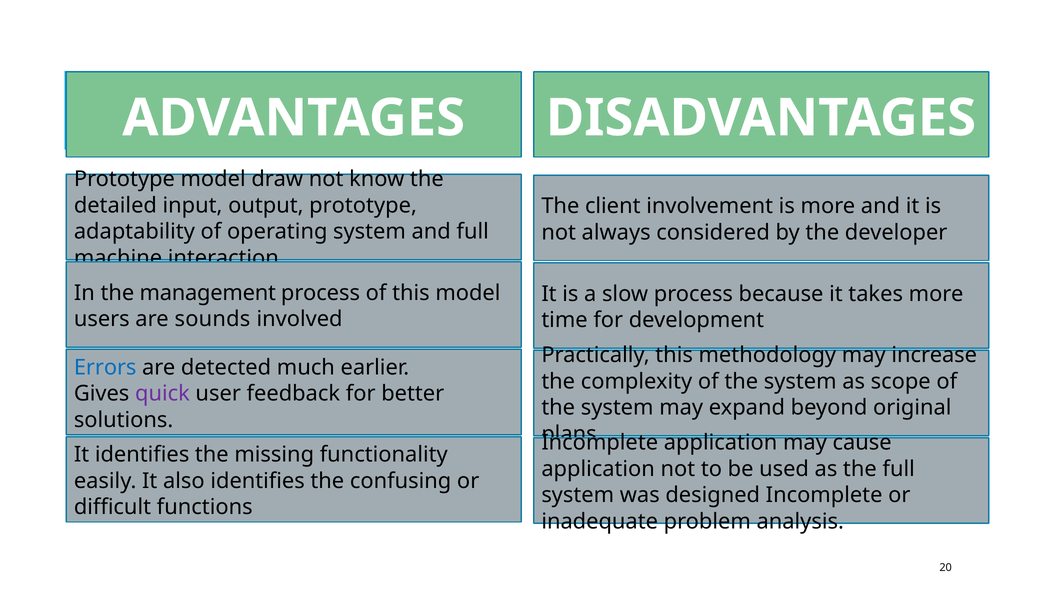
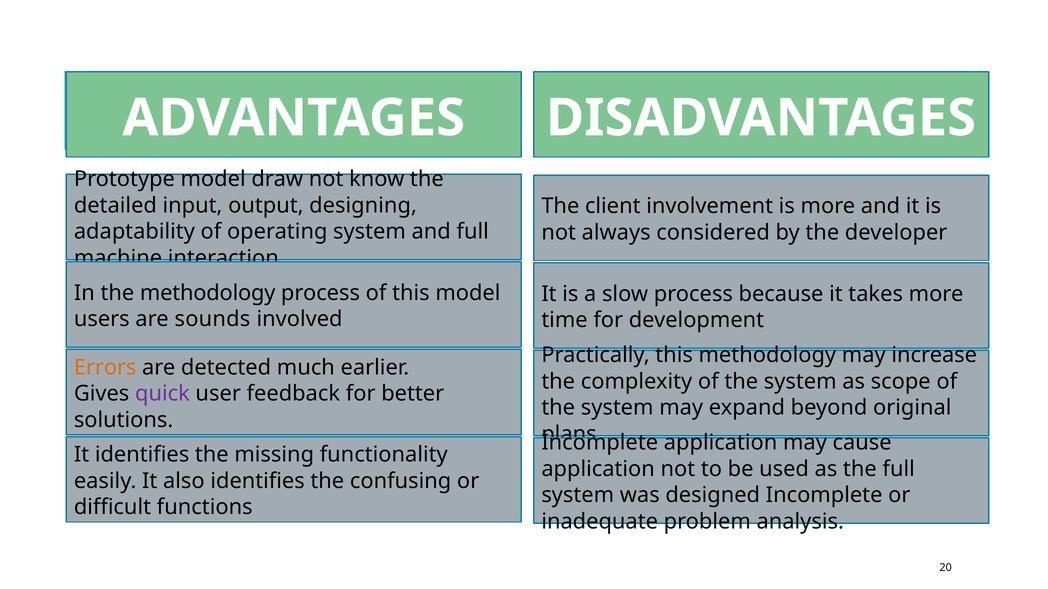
output prototype: prototype -> designing (363, 206)
the management: management -> methodology (208, 293)
Errors colour: blue -> orange (105, 368)
